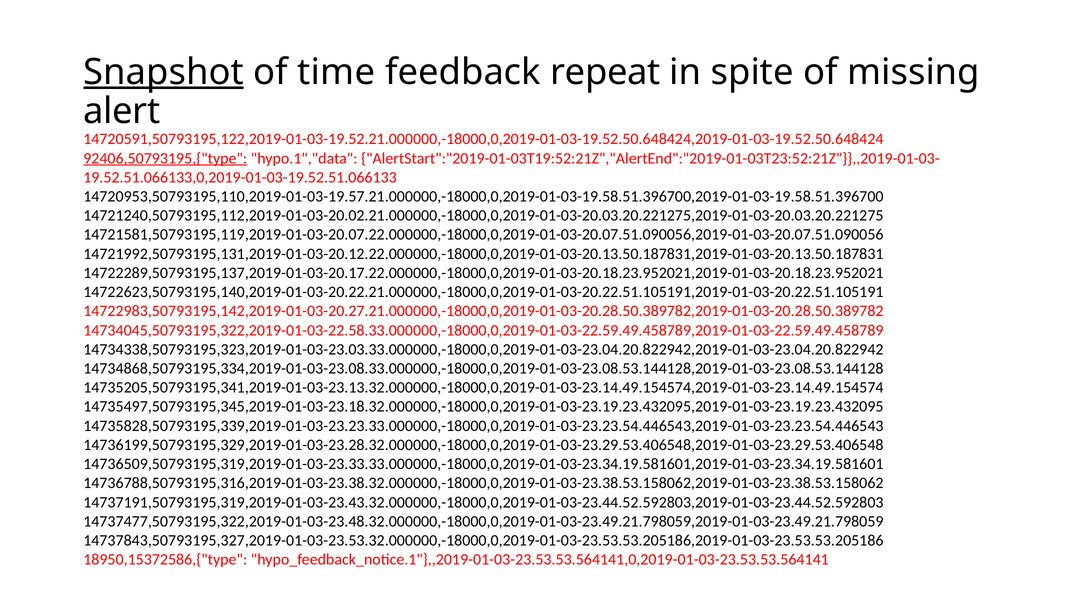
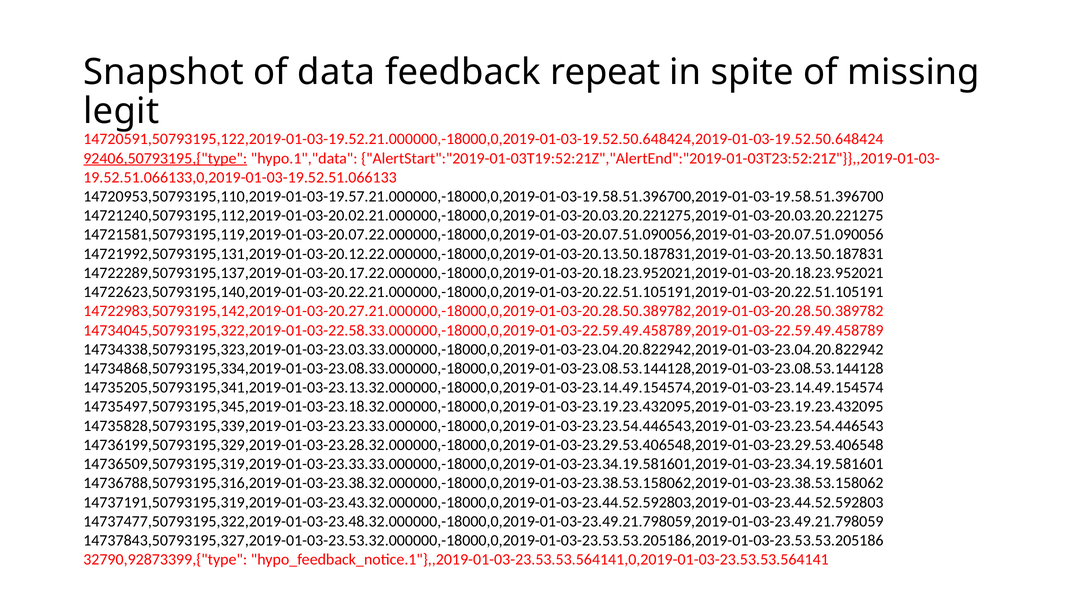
Snapshot underline: present -> none (163, 72)
time: time -> data (336, 72)
alert: alert -> legit (121, 111)
18950,15372586,{"type: 18950,15372586,{"type -> 32790,92873399,{"type (165, 560)
